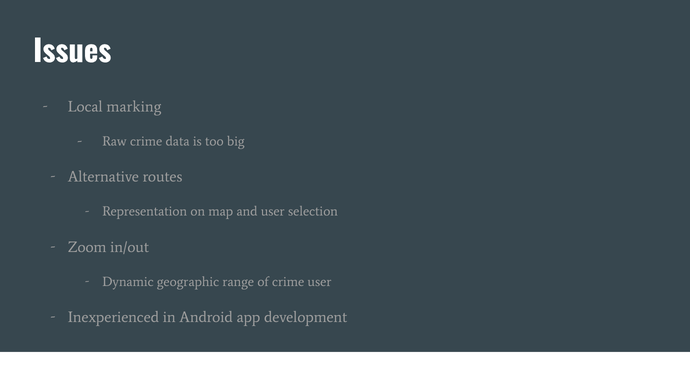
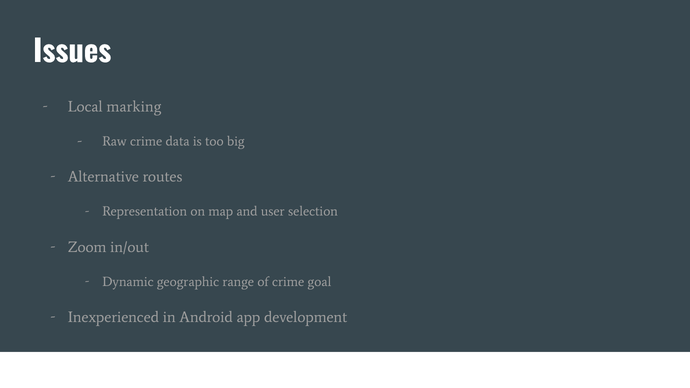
crime user: user -> goal (319, 282)
